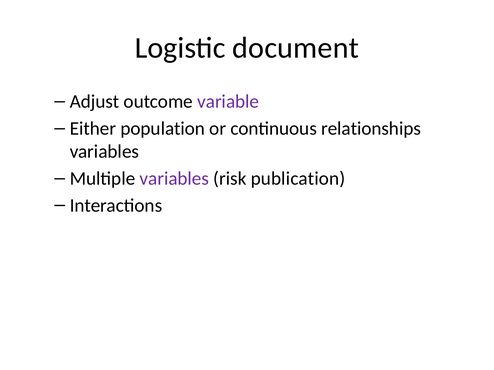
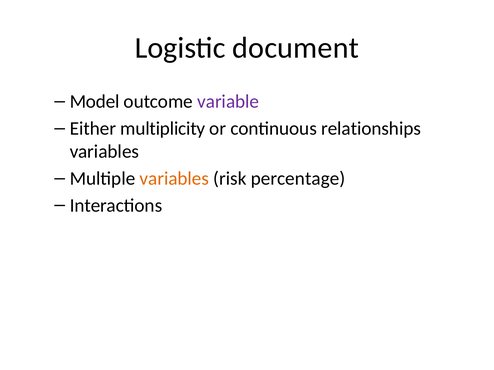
Adjust: Adjust -> Model (95, 102)
population: population -> multiplicity (163, 129)
variables colour: purple -> orange (174, 179)
publication: publication -> percentage (298, 179)
